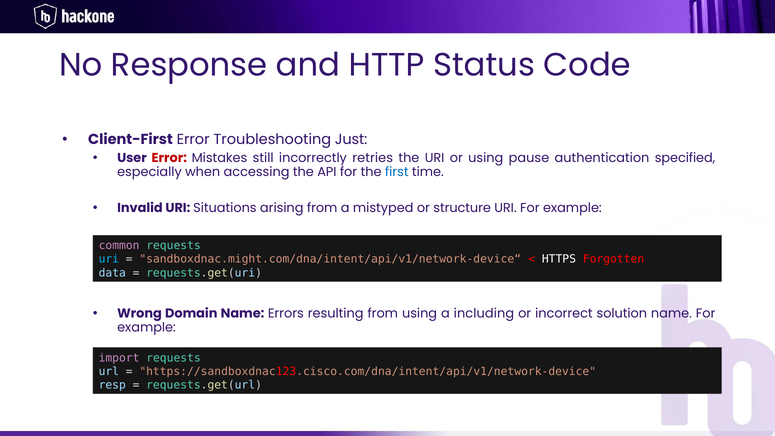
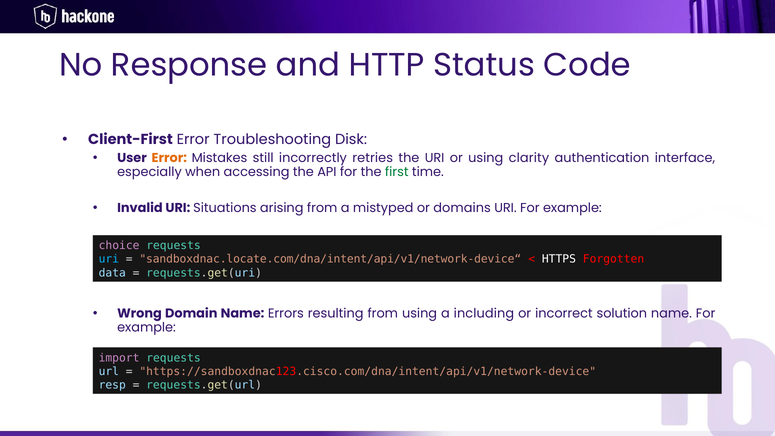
Just: Just -> Disk (351, 139)
Error colour: red -> orange (169, 158)
pause: pause -> clarity (529, 158)
specified: specified -> interface (685, 158)
first colour: blue -> green (397, 172)
structure: structure -> domains (462, 208)
common: common -> choice (119, 246)
sandboxdnac.might.com/dna/intent/api/v1/network-device“: sandboxdnac.might.com/dna/intent/api/v1/network-device“ -> sandboxdnac.locate.com/dna/intent/api/v1/network-device“ (330, 259)
